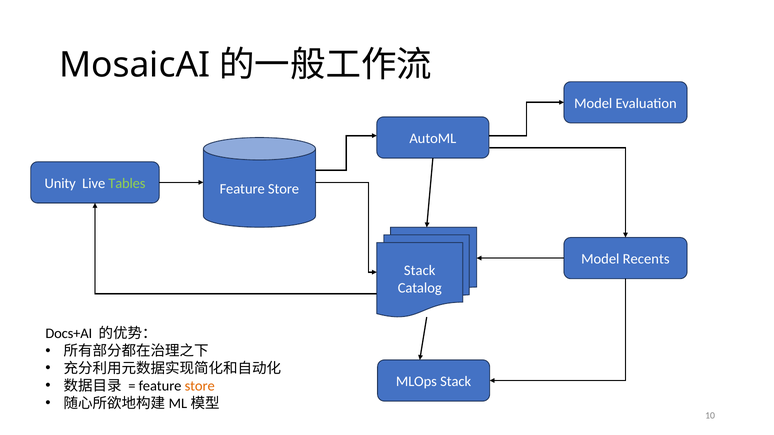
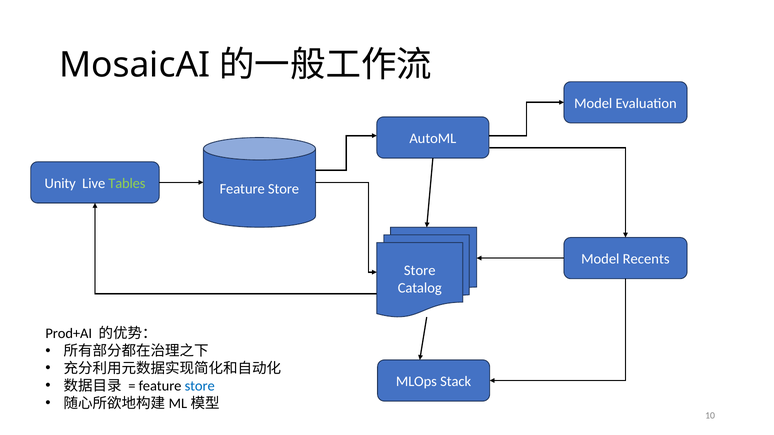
Stack: Stack -> Store (420, 271)
Docs+AI: Docs+AI -> Prod+AI (69, 334)
store colour: orange -> blue (200, 386)
